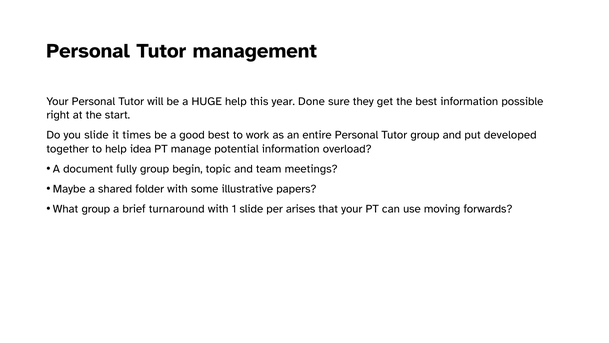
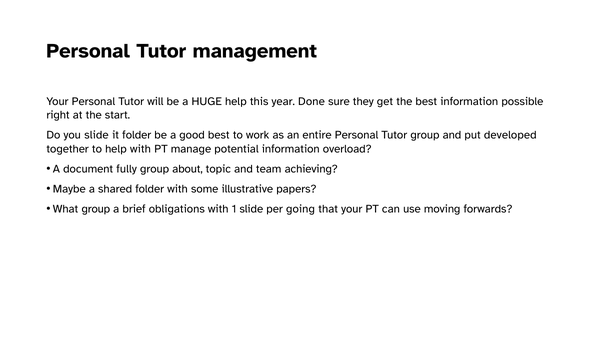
it times: times -> folder (137, 135)
help idea: idea -> with (141, 149)
begin: begin -> about (188, 169)
meetings: meetings -> achieving (311, 169)
turnaround: turnaround -> obligations (177, 209)
arises: arises -> going (300, 209)
